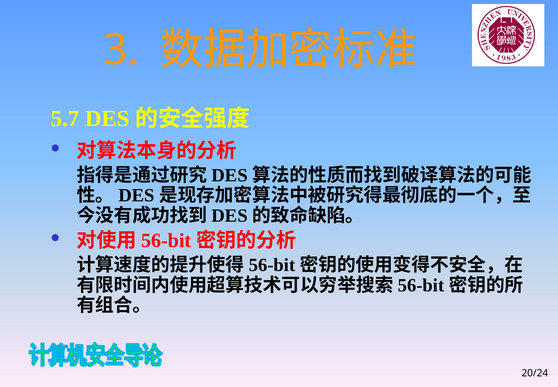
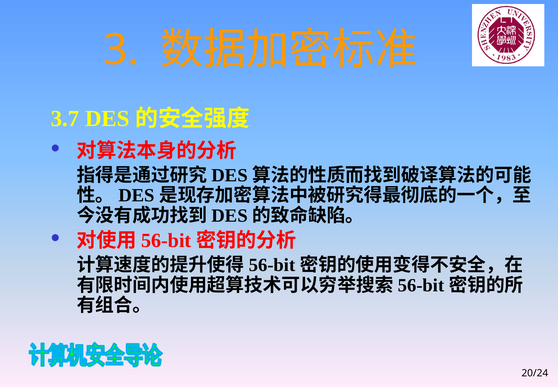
5.7: 5.7 -> 3.7 (65, 119)
